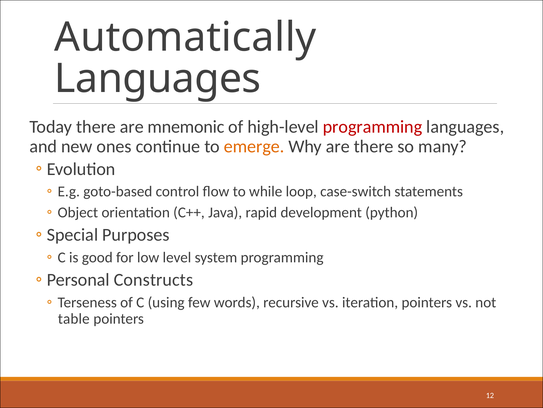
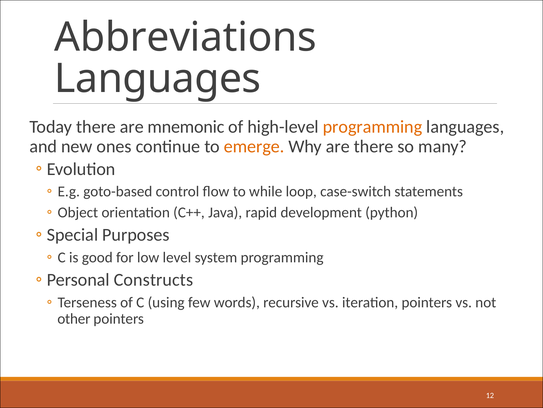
Automatically: Automatically -> Abbreviations (186, 37)
programming colour: red -> orange (373, 127)
table: table -> other (74, 318)
